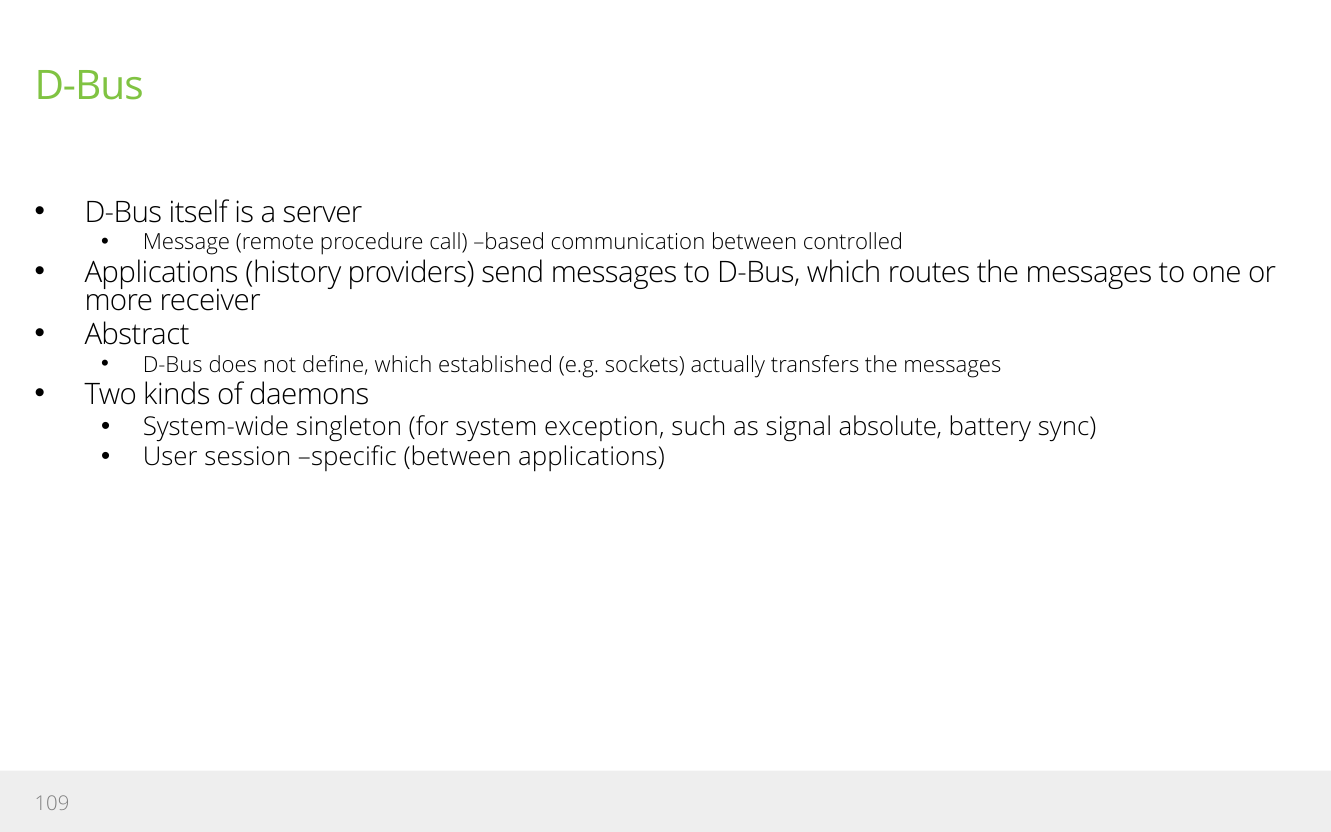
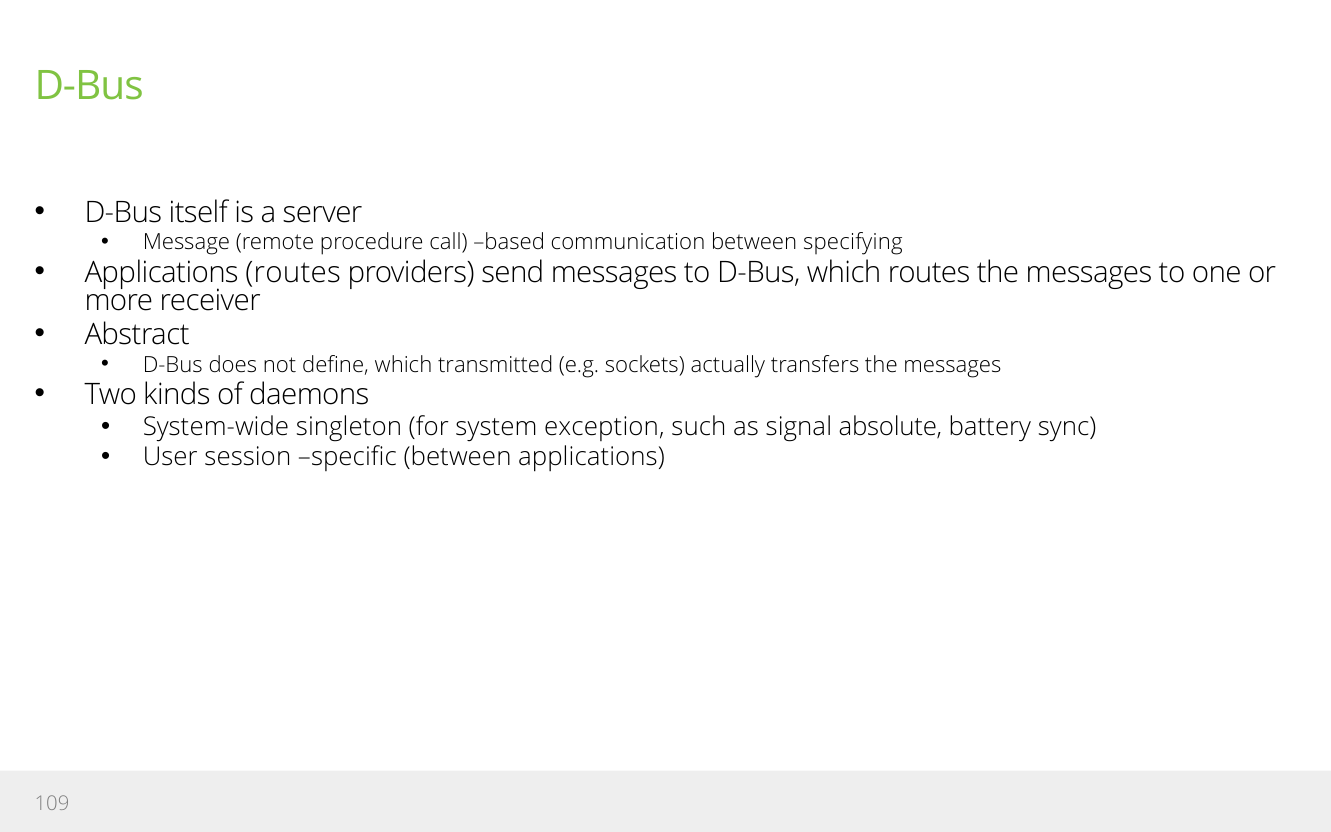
controlled: controlled -> specifying (853, 242)
Applications history: history -> routes (293, 272)
established: established -> transmitted (496, 365)
